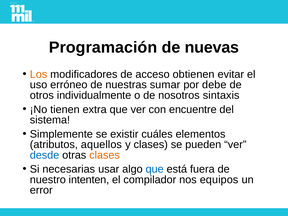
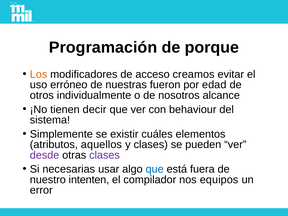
nuevas: nuevas -> porque (212, 47)
obtienen: obtienen -> creamos (194, 74)
sumar: sumar -> fueron (165, 85)
debe: debe -> edad (214, 85)
sintaxis: sintaxis -> alcance (221, 95)
extra: extra -> decir (95, 109)
encuentre: encuentre -> behaviour (193, 109)
desde colour: blue -> purple (45, 155)
clases colour: orange -> purple (105, 155)
